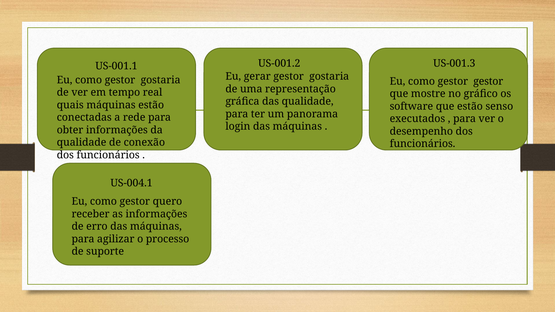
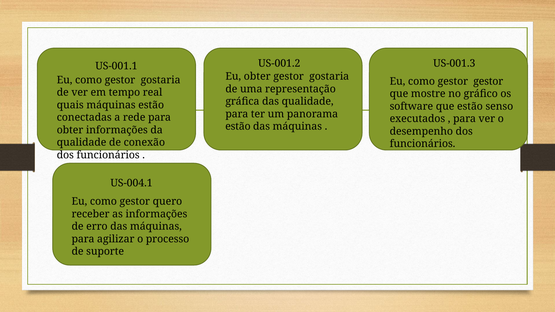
Eu gerar: gerar -> obter (257, 77)
login: login -> estão (238, 127)
